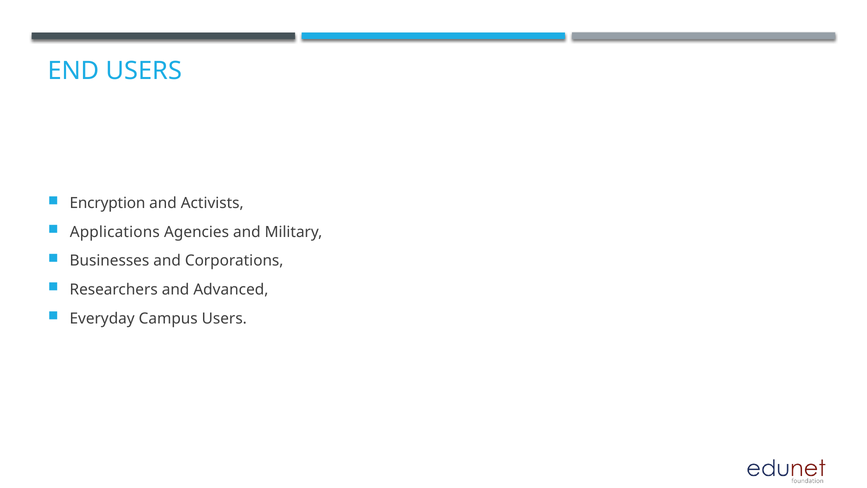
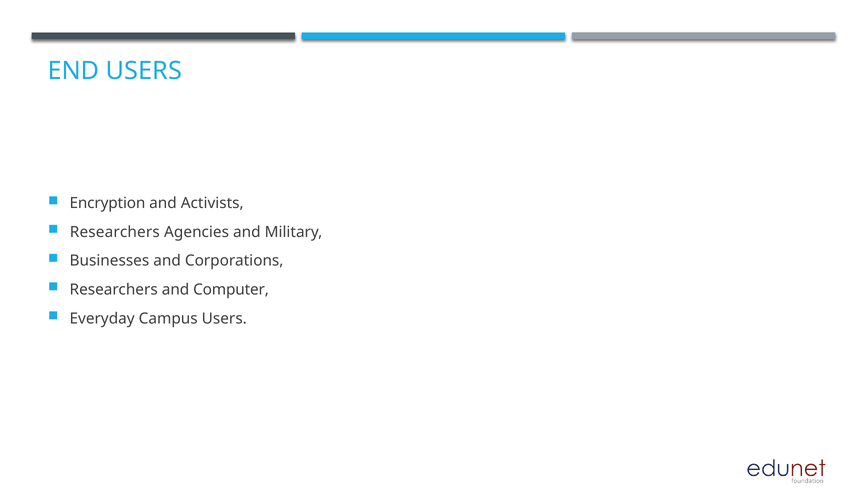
Applications: Applications -> Researchers (115, 232)
Advanced: Advanced -> Computer (231, 290)
